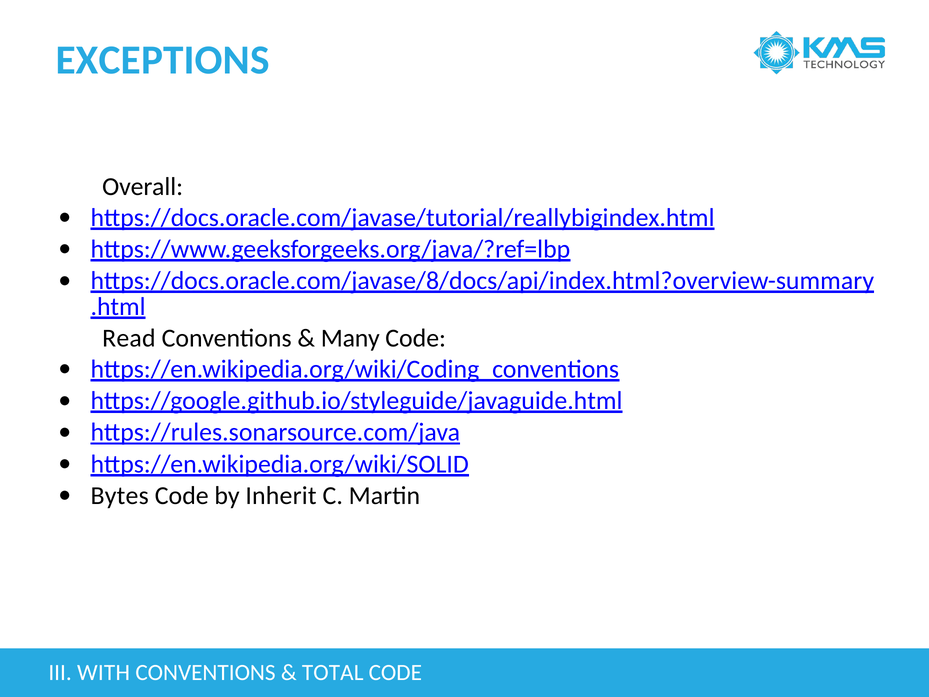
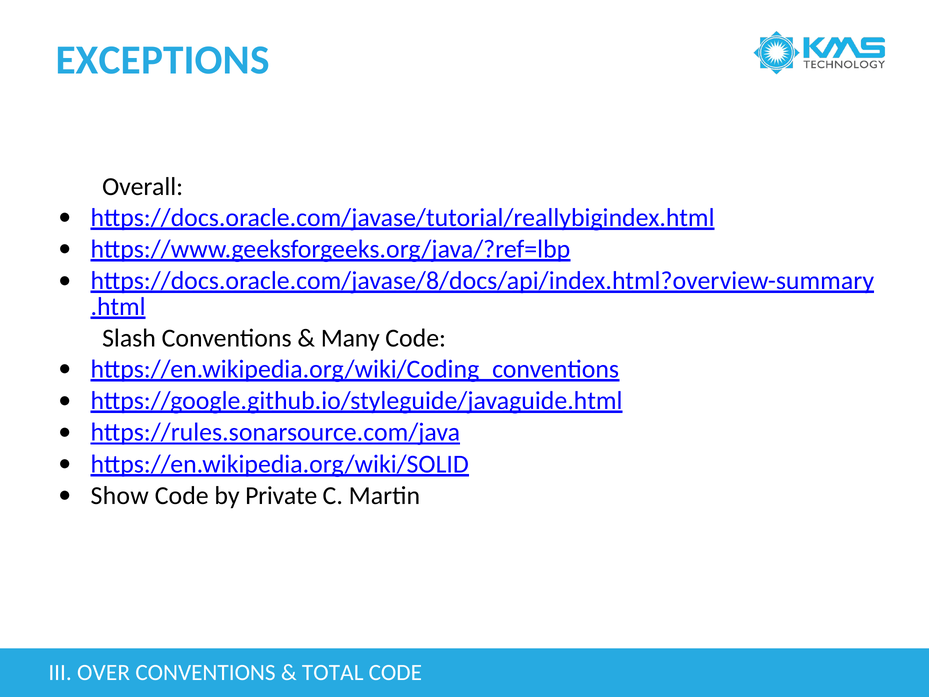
Read: Read -> Slash (129, 338)
Bytes: Bytes -> Show (120, 495)
Inherit: Inherit -> Private (281, 495)
WITH: WITH -> OVER (104, 673)
